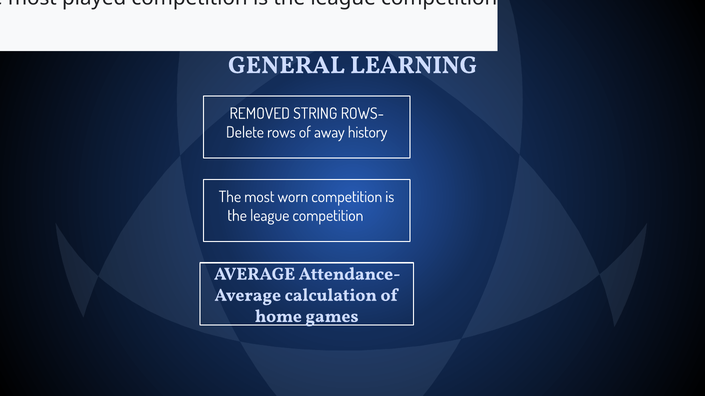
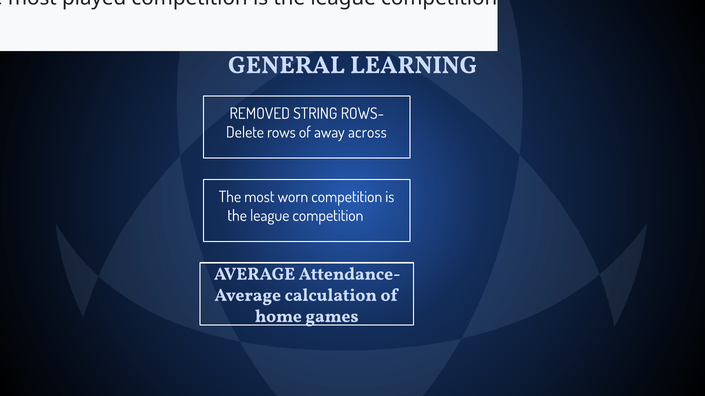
history: history -> across (367, 133)
